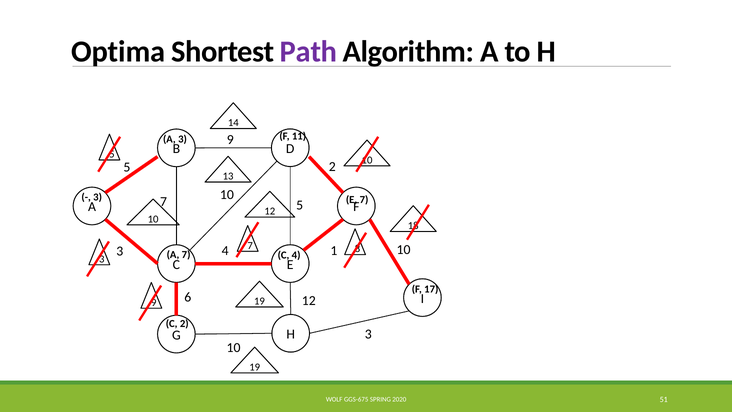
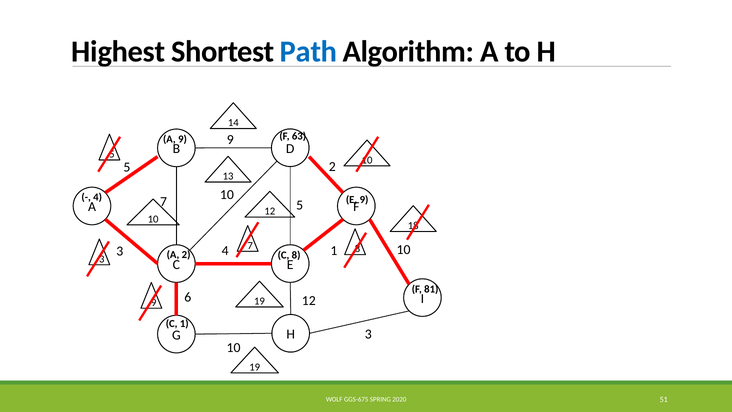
Optima: Optima -> Highest (118, 52)
Path colour: purple -> blue (309, 52)
11: 11 -> 63 (299, 136)
A 3: 3 -> 9 (183, 139)
3: 3 -> 4 (98, 197)
E 7: 7 -> 9 (364, 200)
A 7: 7 -> 2 (186, 255)
C 4: 4 -> 8 (296, 255)
17: 17 -> 81 (431, 289)
C 2: 2 -> 1 (184, 323)
